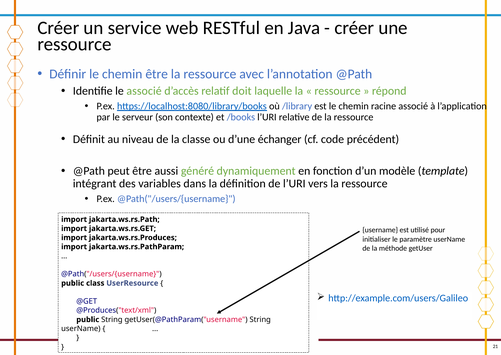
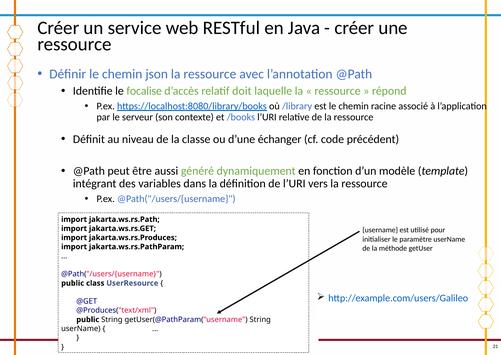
chemin être: être -> json (157, 74)
le associé: associé -> focalise (144, 91)
